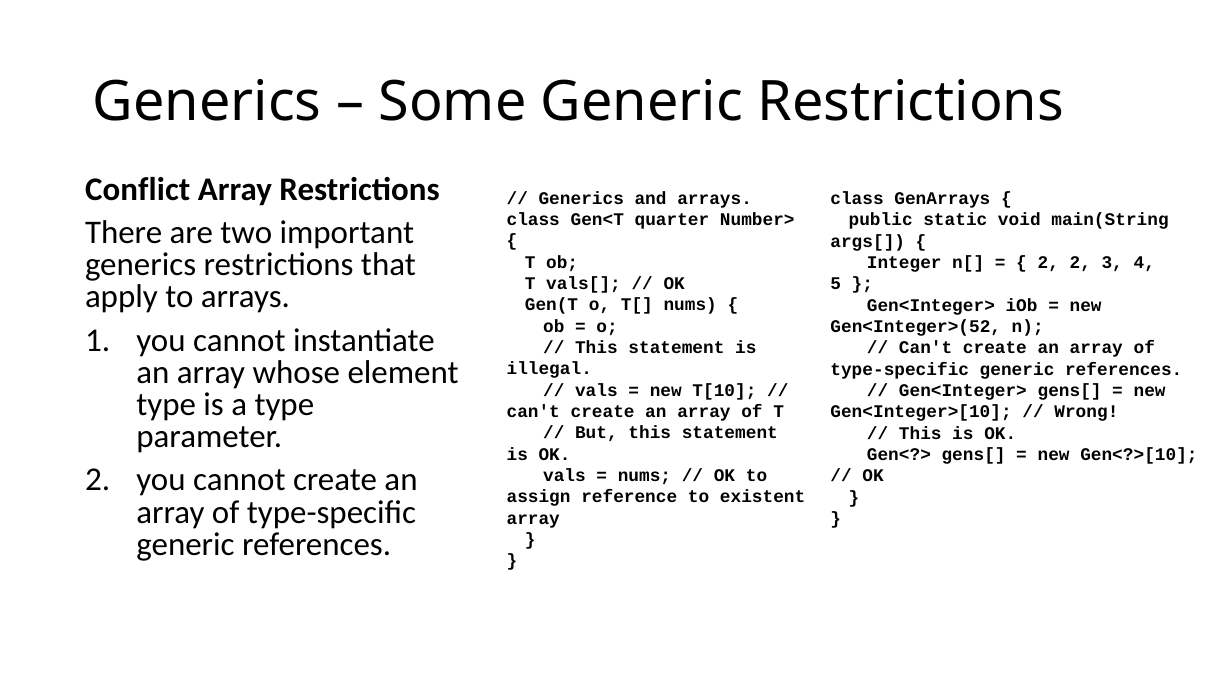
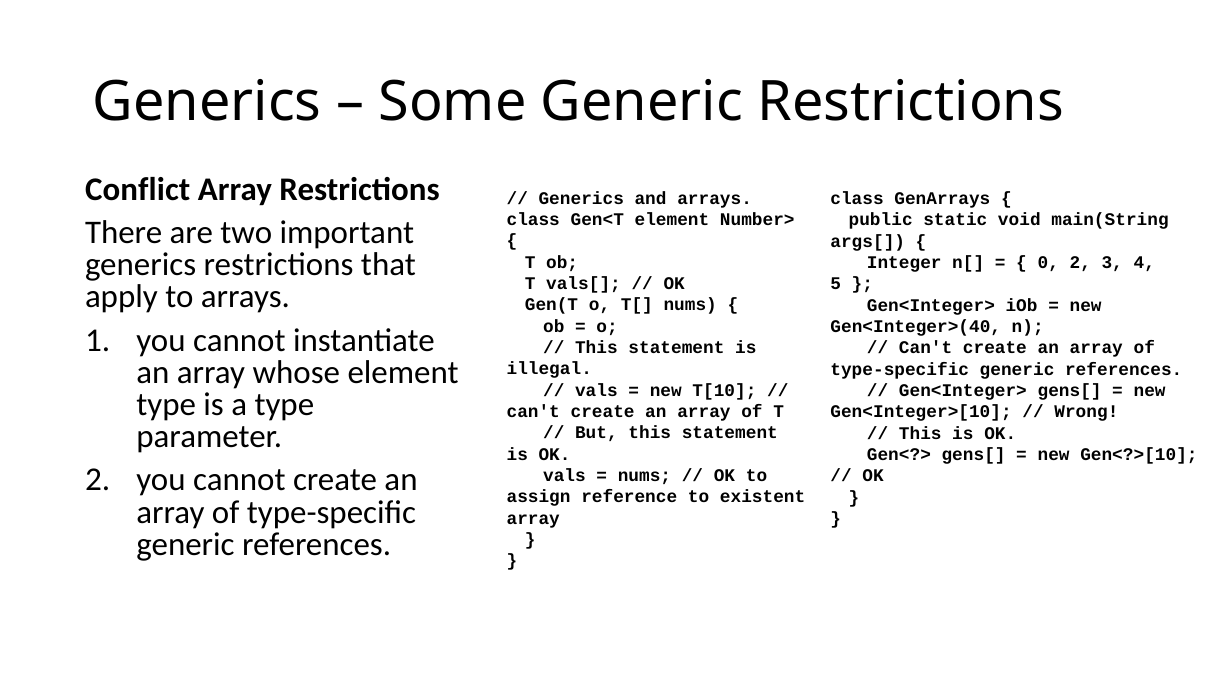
Gen<T quarter: quarter -> element (672, 220)
2: 2 -> 0 (1048, 263)
Gen<Integer>(52: Gen<Integer>(52 -> Gen<Integer>(40 (916, 326)
